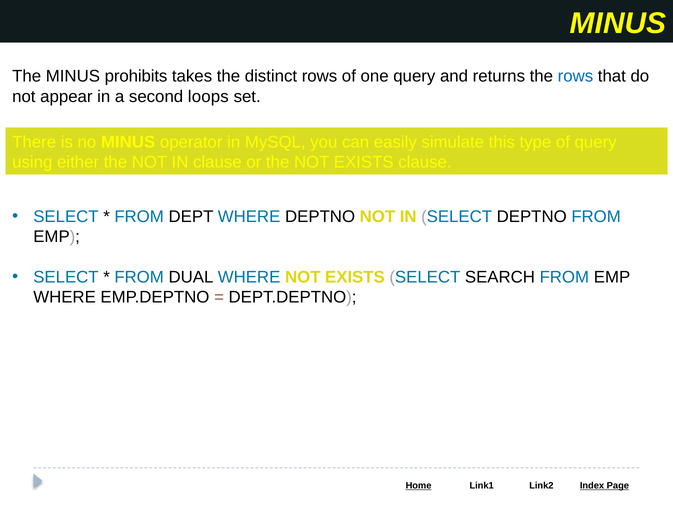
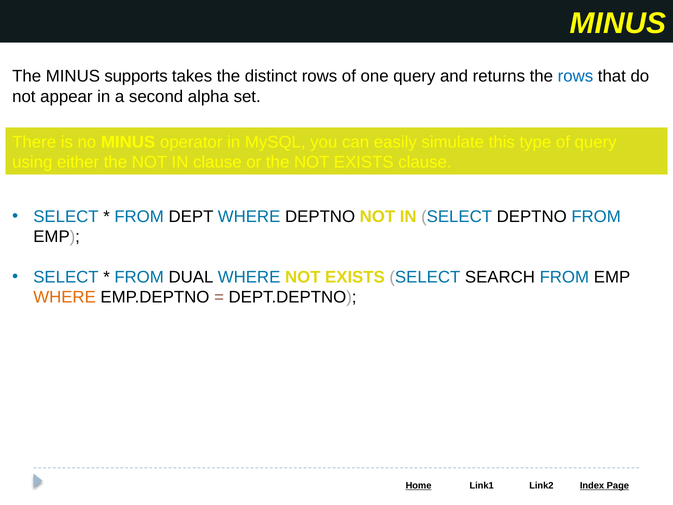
prohibits: prohibits -> supports (136, 76)
loops: loops -> alpha (208, 96)
WHERE colour: black -> orange (65, 297)
